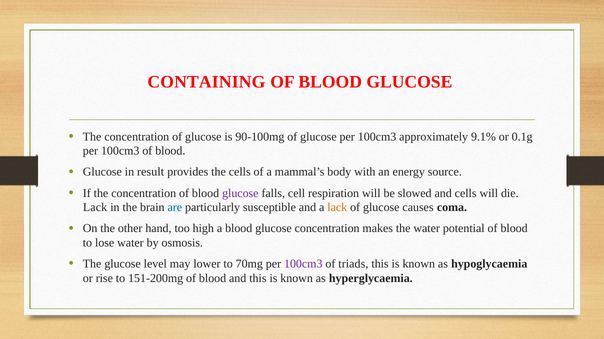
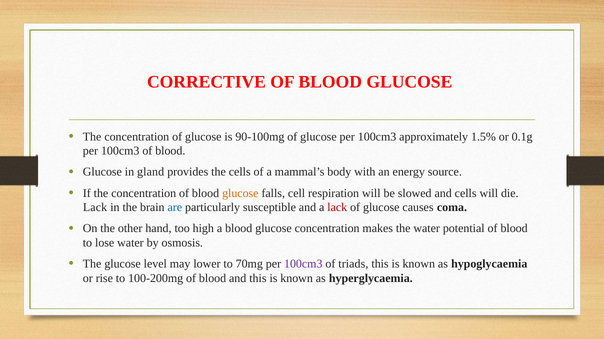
CONTAINING: CONTAINING -> CORRECTIVE (207, 82)
9.1%: 9.1% -> 1.5% (483, 137)
result: result -> gland (151, 172)
glucose colour: purple -> orange (240, 194)
lack colour: orange -> red (337, 208)
151-200mg: 151-200mg -> 100-200mg (156, 279)
